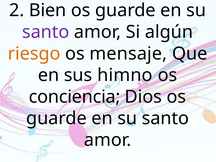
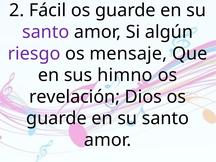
Bien: Bien -> Fácil (48, 10)
riesgo colour: orange -> purple (34, 54)
conciencia: conciencia -> revelación (75, 97)
